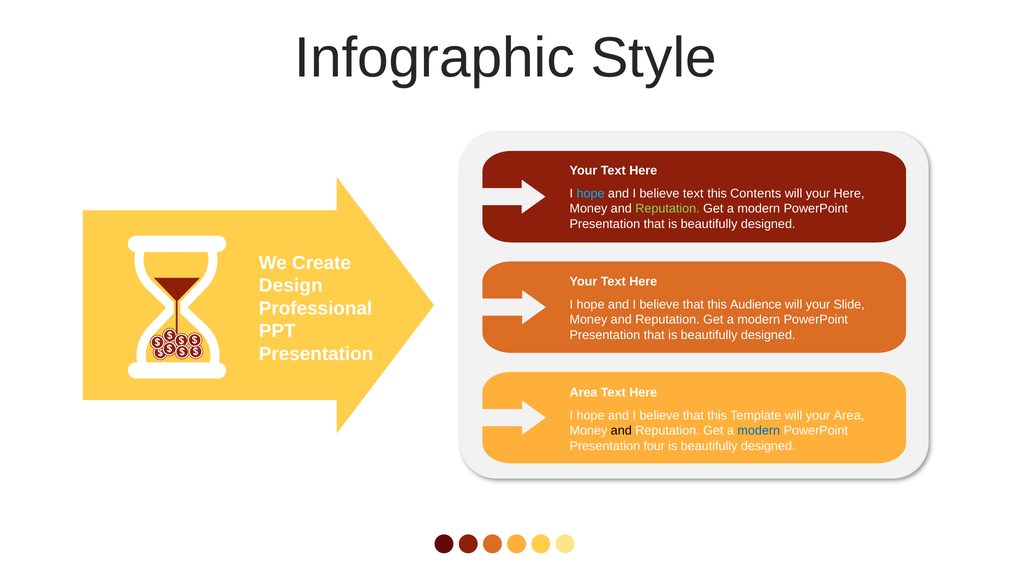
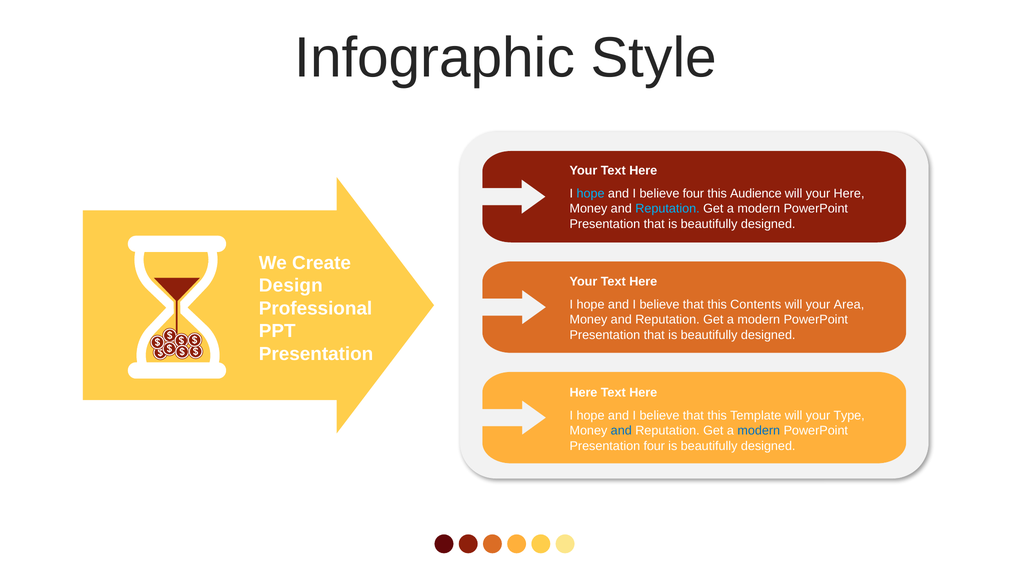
believe text: text -> four (693, 193)
Contents: Contents -> Audience (756, 193)
Reputation colour: light green -> light blue (667, 209)
Audience: Audience -> Contents (756, 304)
Slide: Slide -> Area (849, 304)
Area: Area -> Here (583, 392)
your Area: Area -> Type (849, 415)
and colour: black -> blue (621, 430)
